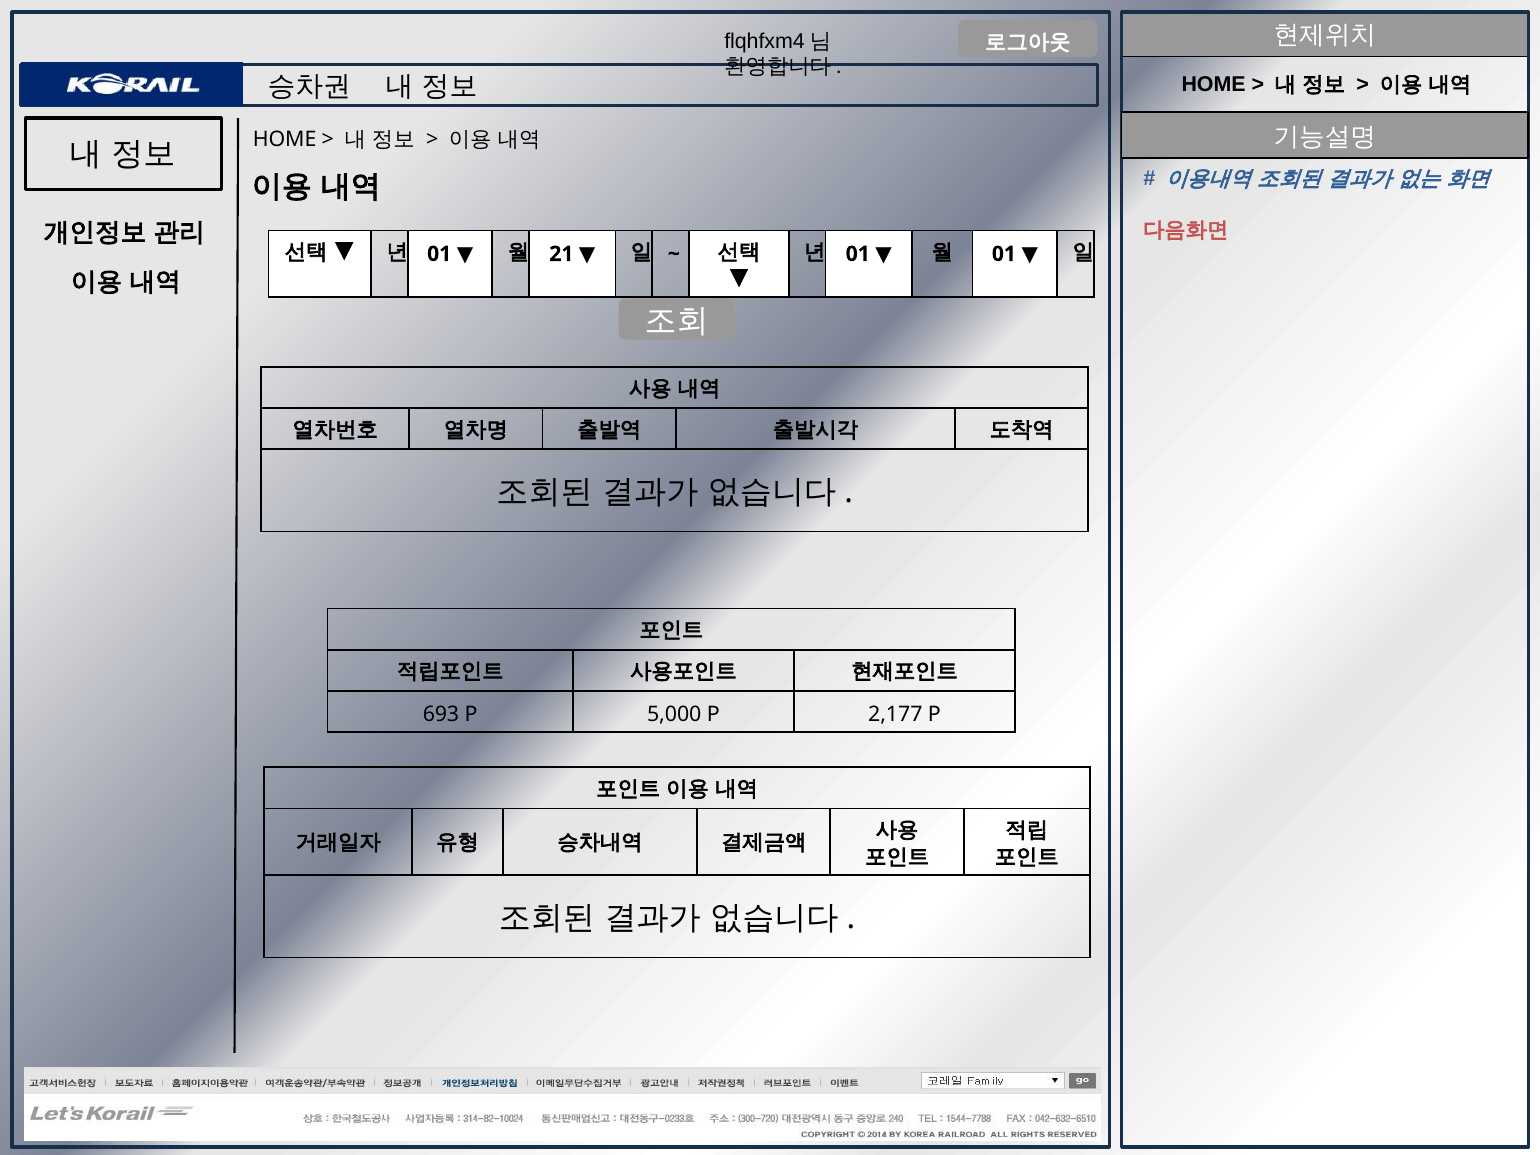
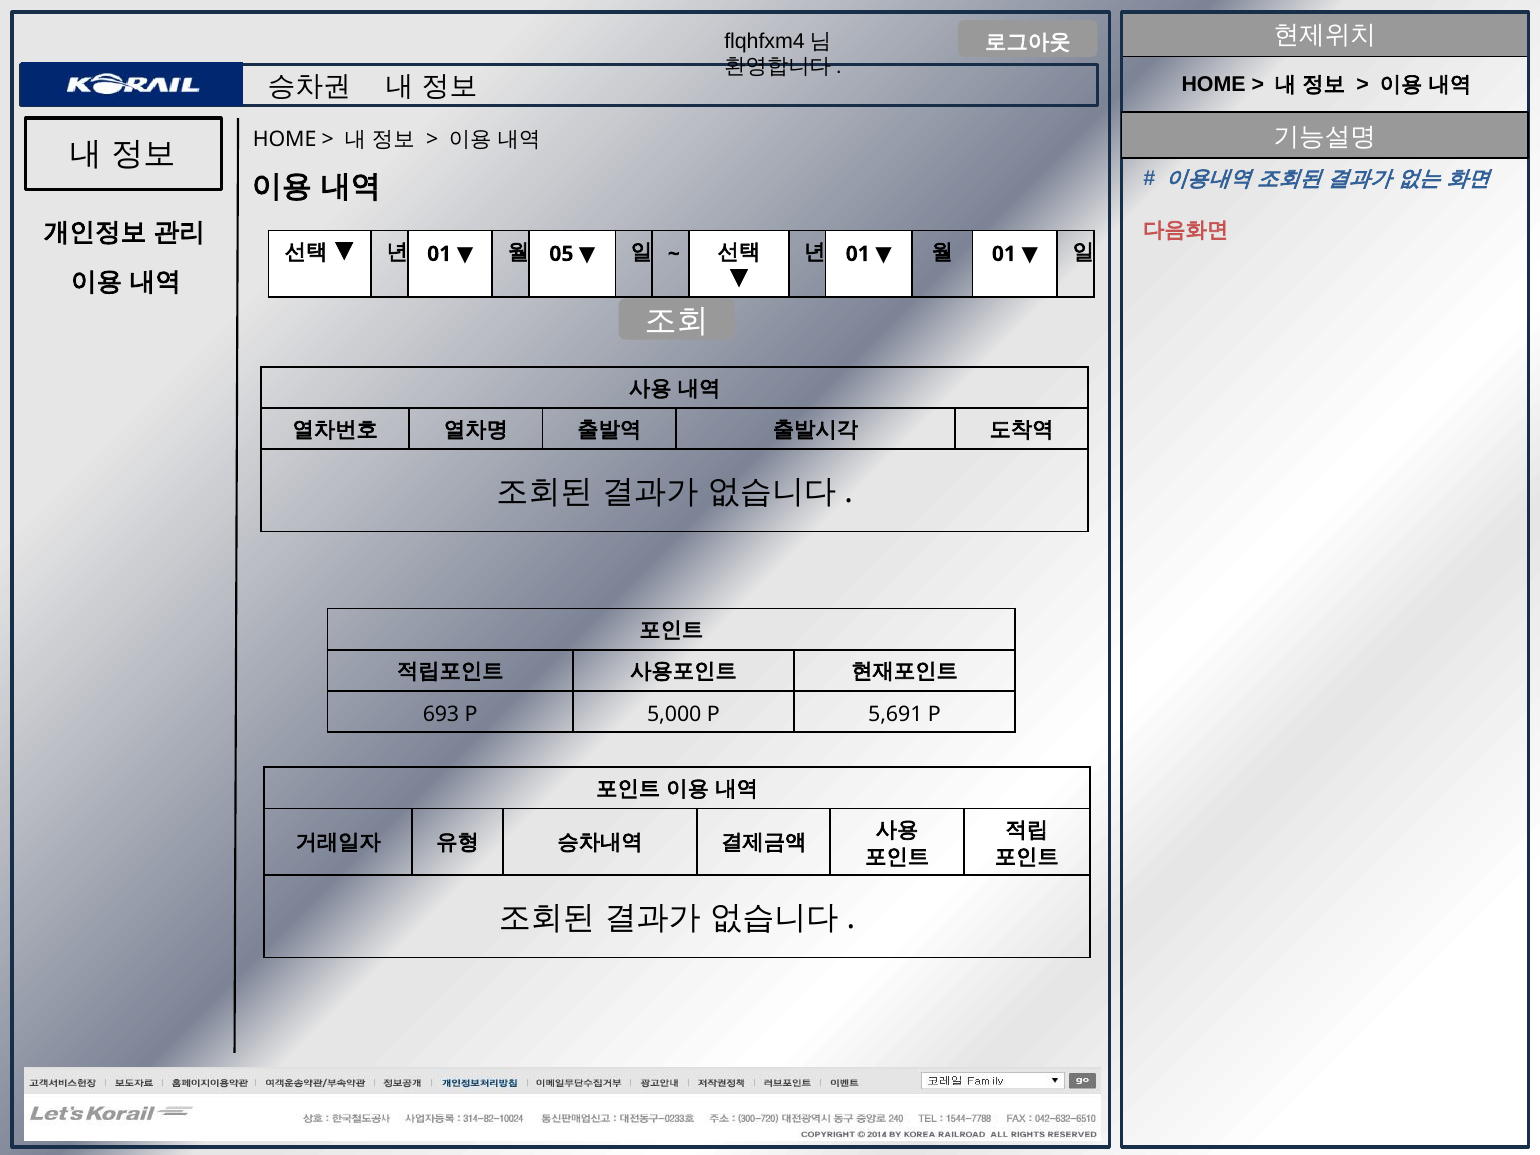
21: 21 -> 05 (561, 254)
2,177: 2,177 -> 5,691 (895, 714)
